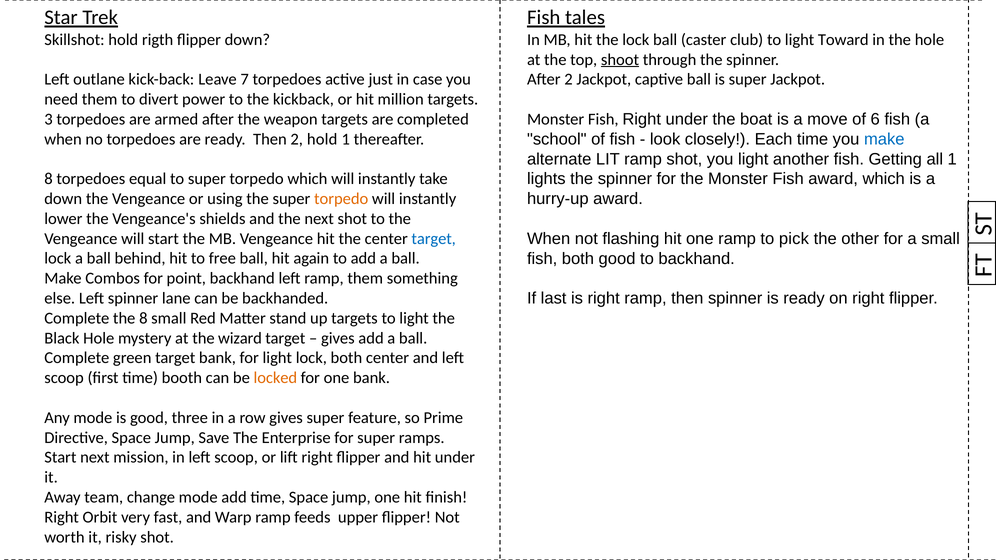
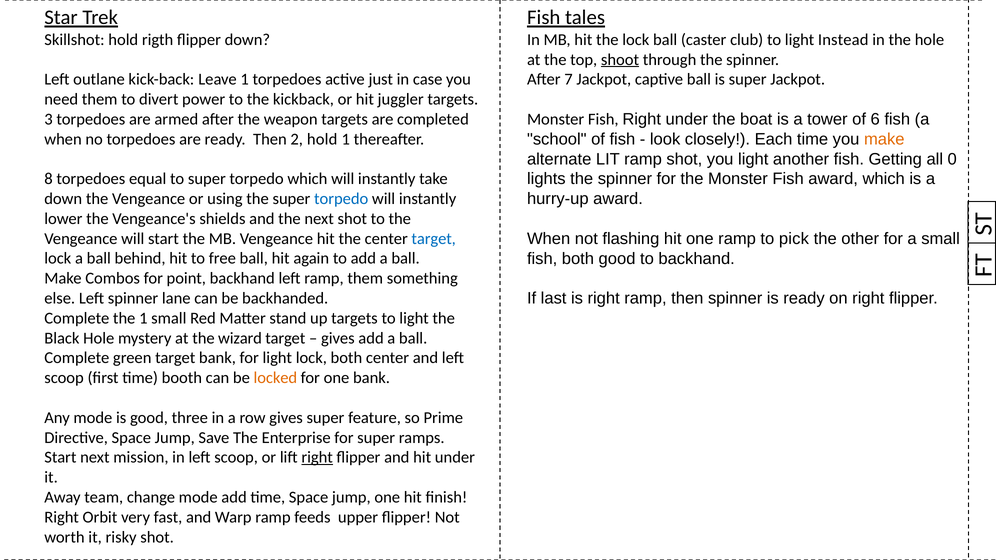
Toward: Toward -> Instead (843, 40)
Leave 7: 7 -> 1 (245, 79)
After 2: 2 -> 7 (569, 79)
million: million -> juggler (401, 99)
move: move -> tower (827, 119)
make colour: blue -> orange (884, 139)
all 1: 1 -> 0 (952, 159)
torpedo colour: orange -> blue (341, 199)
the 8: 8 -> 1 (143, 318)
right underline: none -> present (317, 458)
